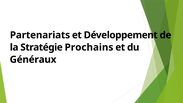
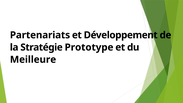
Prochains: Prochains -> Prototype (89, 47)
Généraux: Généraux -> Meilleure (33, 60)
